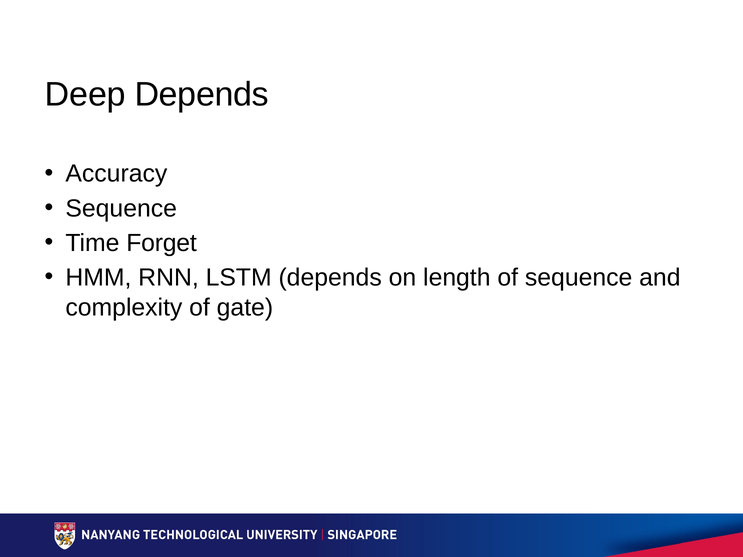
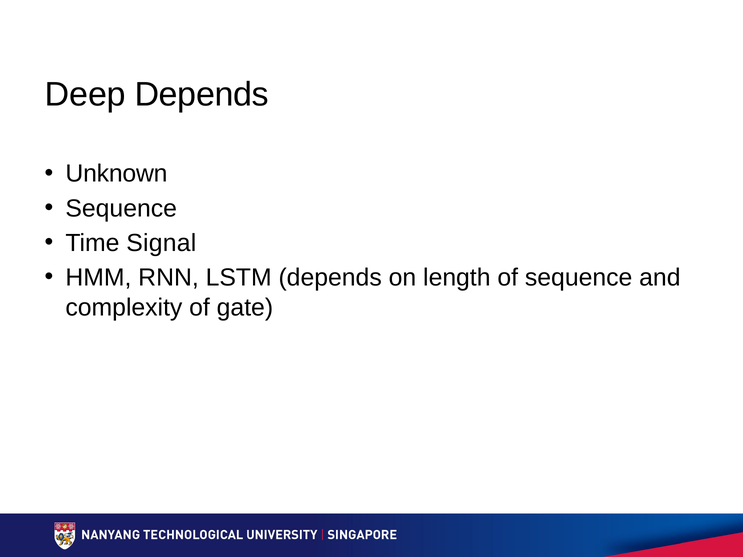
Accuracy: Accuracy -> Unknown (116, 174)
Forget: Forget -> Signal (161, 243)
